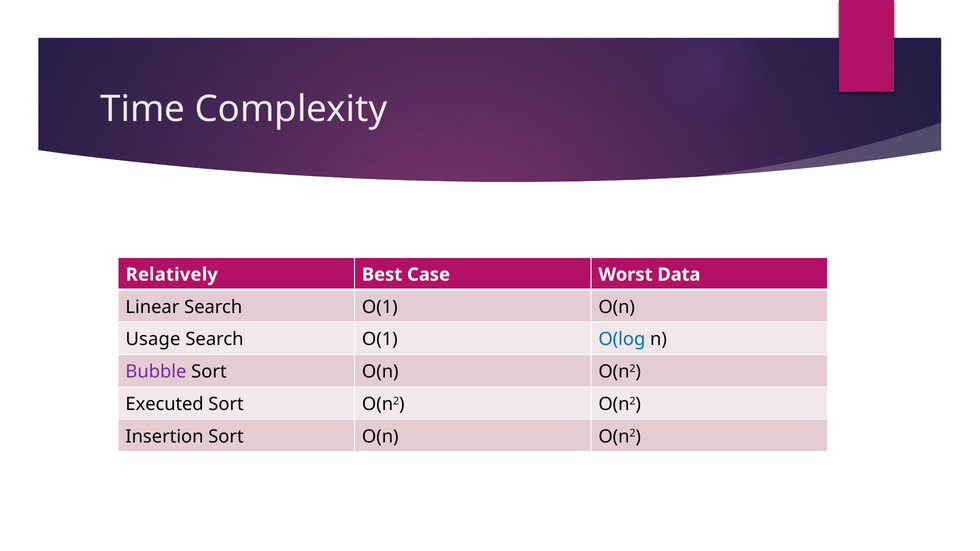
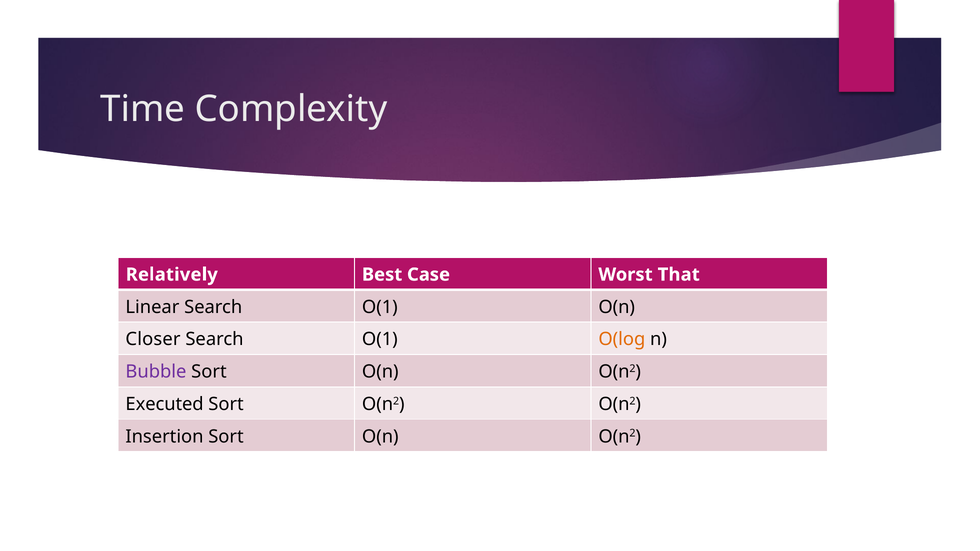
Data: Data -> That (679, 275)
Usage: Usage -> Closer (153, 339)
O(log colour: blue -> orange (622, 339)
